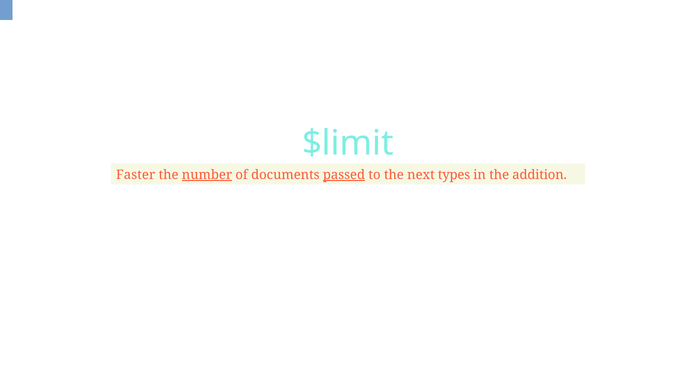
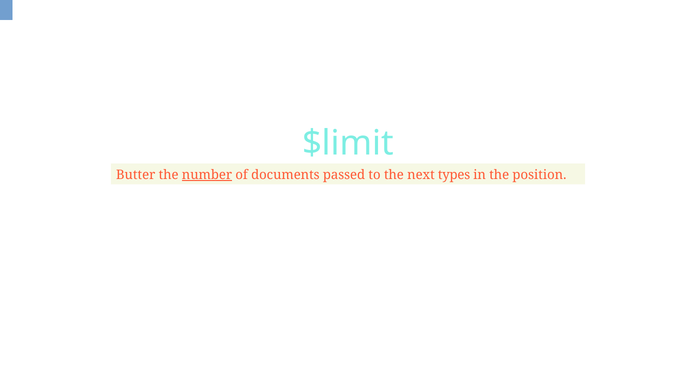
Faster: Faster -> Butter (136, 175)
passed underline: present -> none (344, 175)
addition: addition -> position (539, 175)
